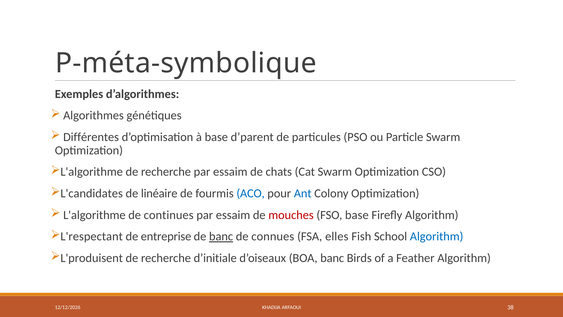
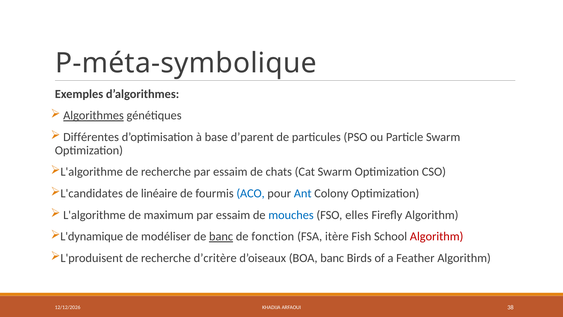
Algorithmes underline: none -> present (93, 115)
continues: continues -> maximum (169, 215)
mouches colour: red -> blue (291, 215)
FSO base: base -> elles (357, 215)
L'respectant: L'respectant -> L'dynamique (92, 236)
entreprise: entreprise -> modéliser (166, 236)
connues: connues -> fonction (273, 236)
elles: elles -> itère (337, 236)
Algorithm colour: blue -> red (437, 236)
d’initiale: d’initiale -> d’critère (215, 258)
